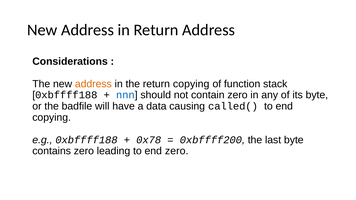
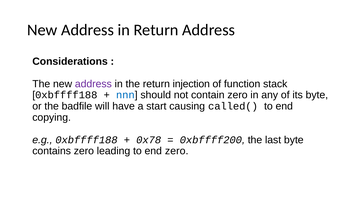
address colour: orange -> purple (93, 84)
return copying: copying -> injection (191, 84)
data: data -> start (156, 106)
